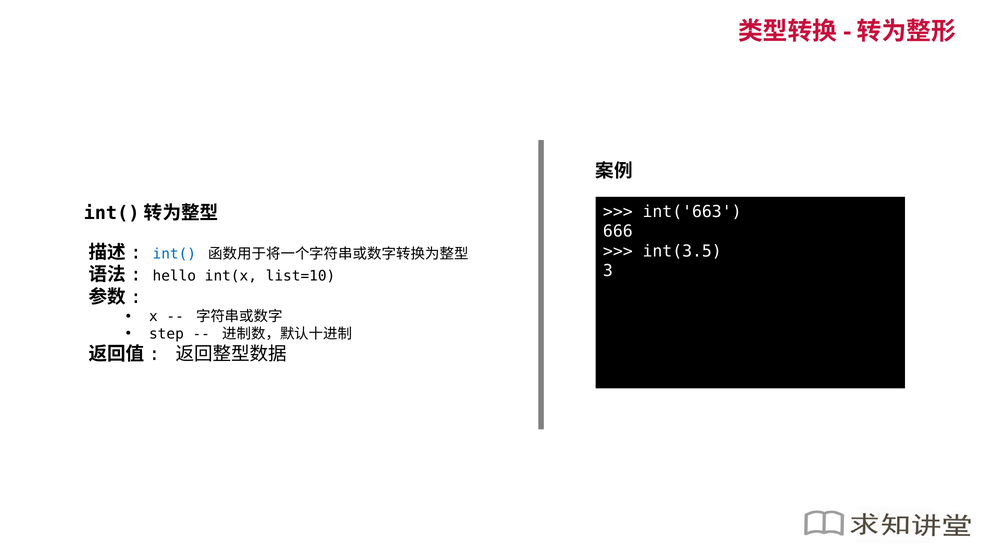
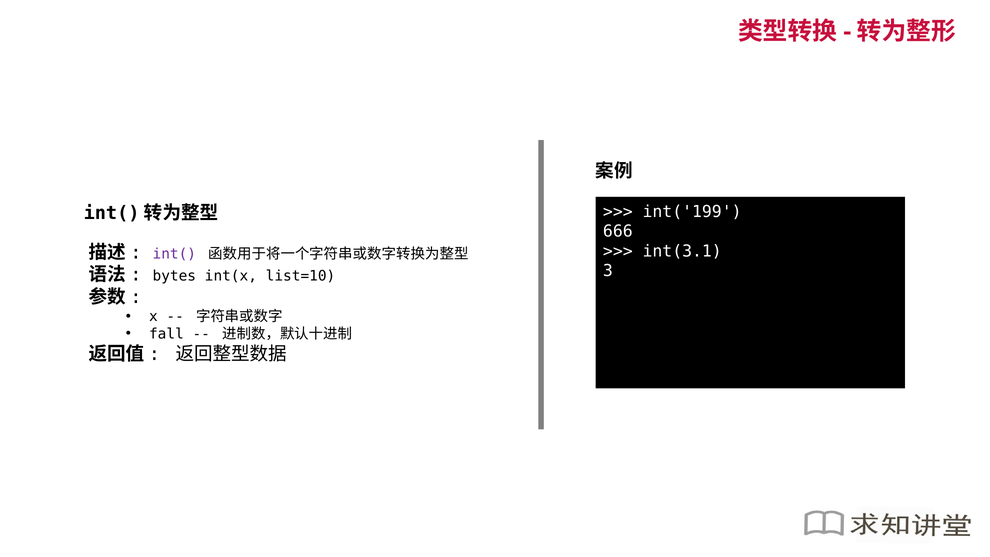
int('663: int('663 -> int('199 (692, 212)
int(3.5: int(3.5 -> int(3.1 (682, 251)
int( colour: blue -> purple (174, 254)
hello: hello -> bytes (174, 276)
step: step -> fall (166, 334)
